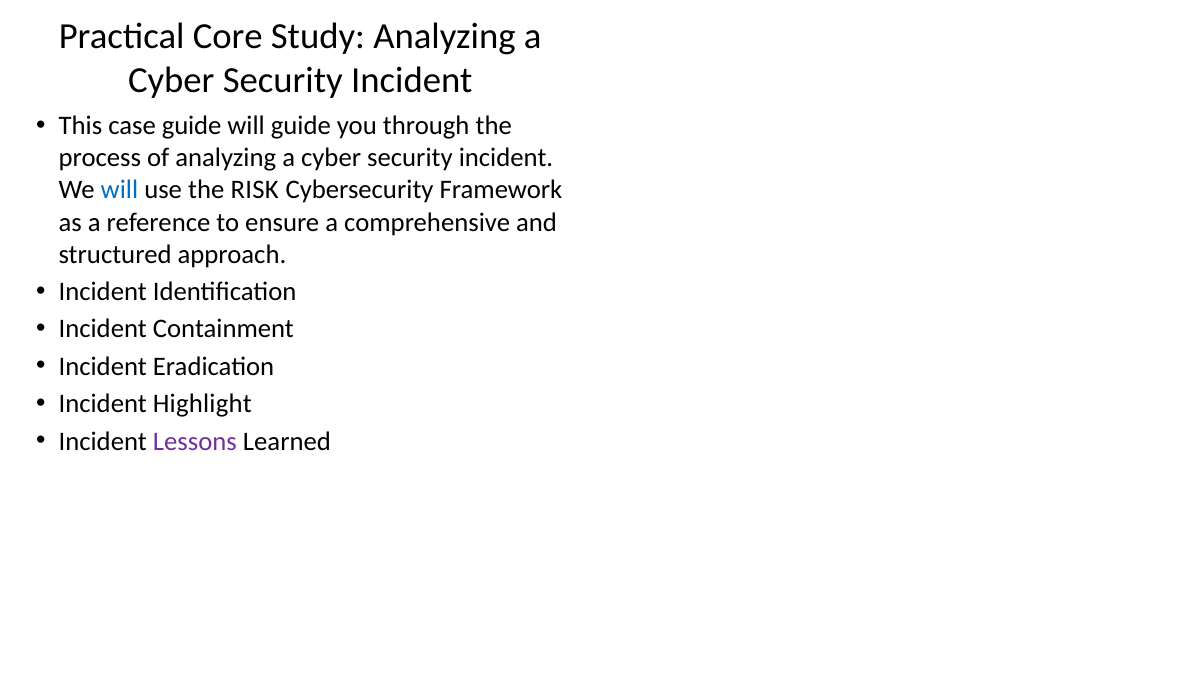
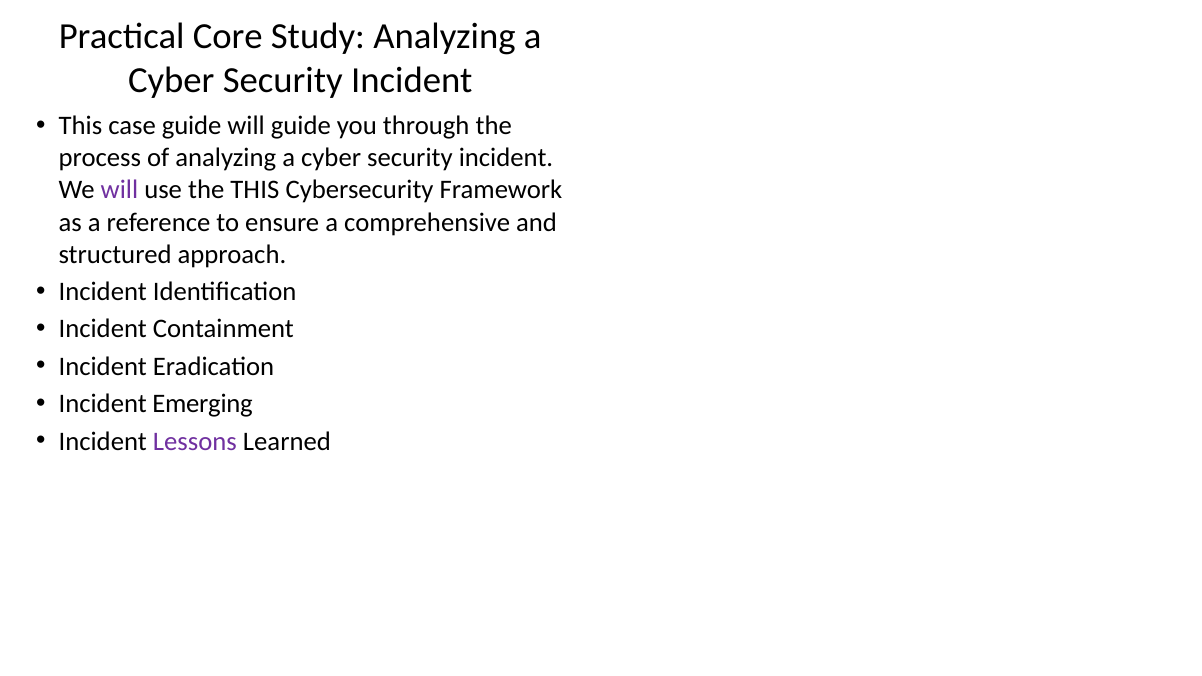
will colour: blue -> purple (119, 190)
the RISK: RISK -> THIS (255, 190)
Highlight: Highlight -> Emerging (203, 404)
